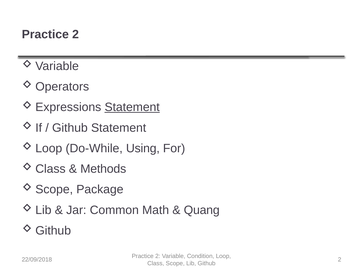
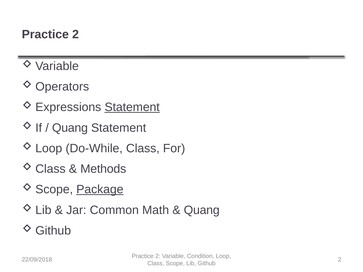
Github: Github -> Quang (70, 128)
Do-While Using: Using -> Class (143, 148)
Package underline: none -> present (100, 190)
